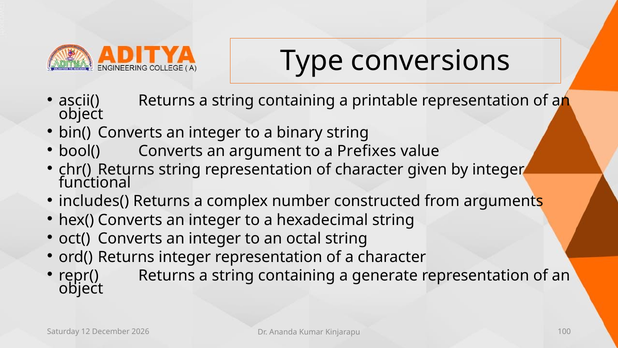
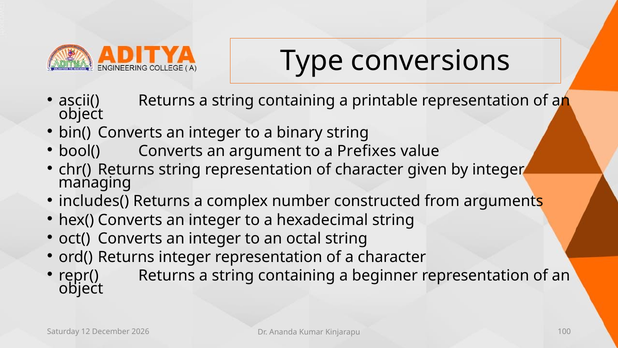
functional: functional -> managing (95, 183)
generate: generate -> beginner (385, 275)
